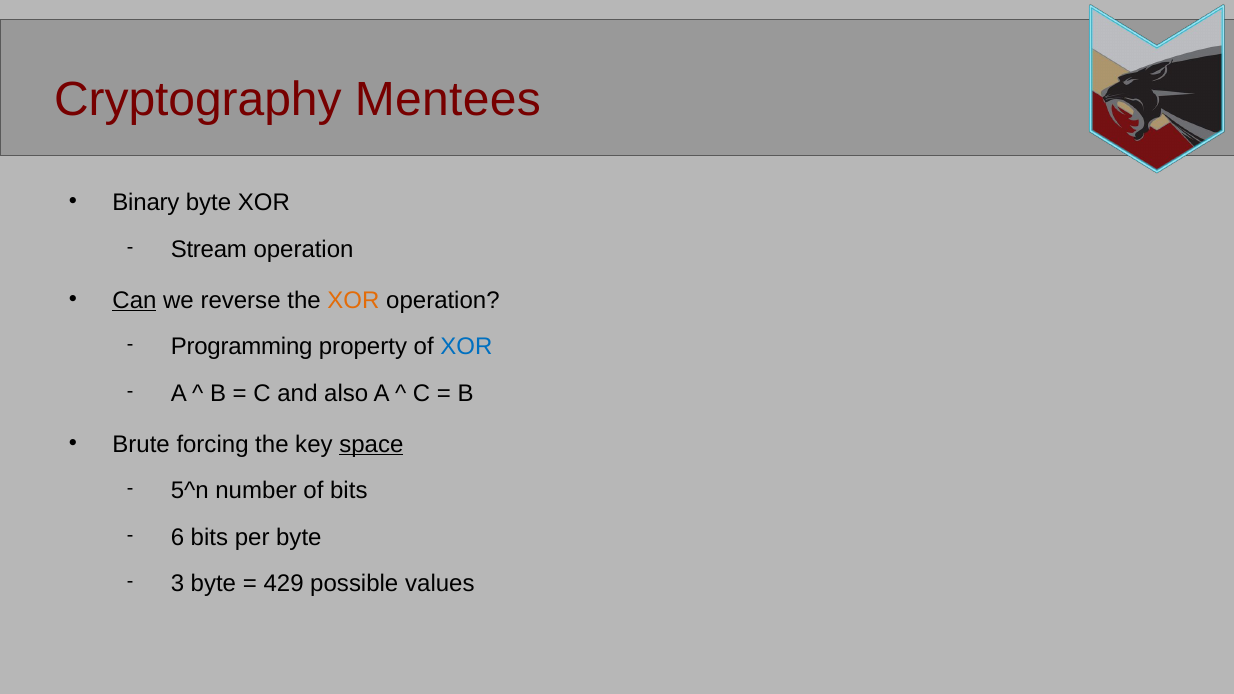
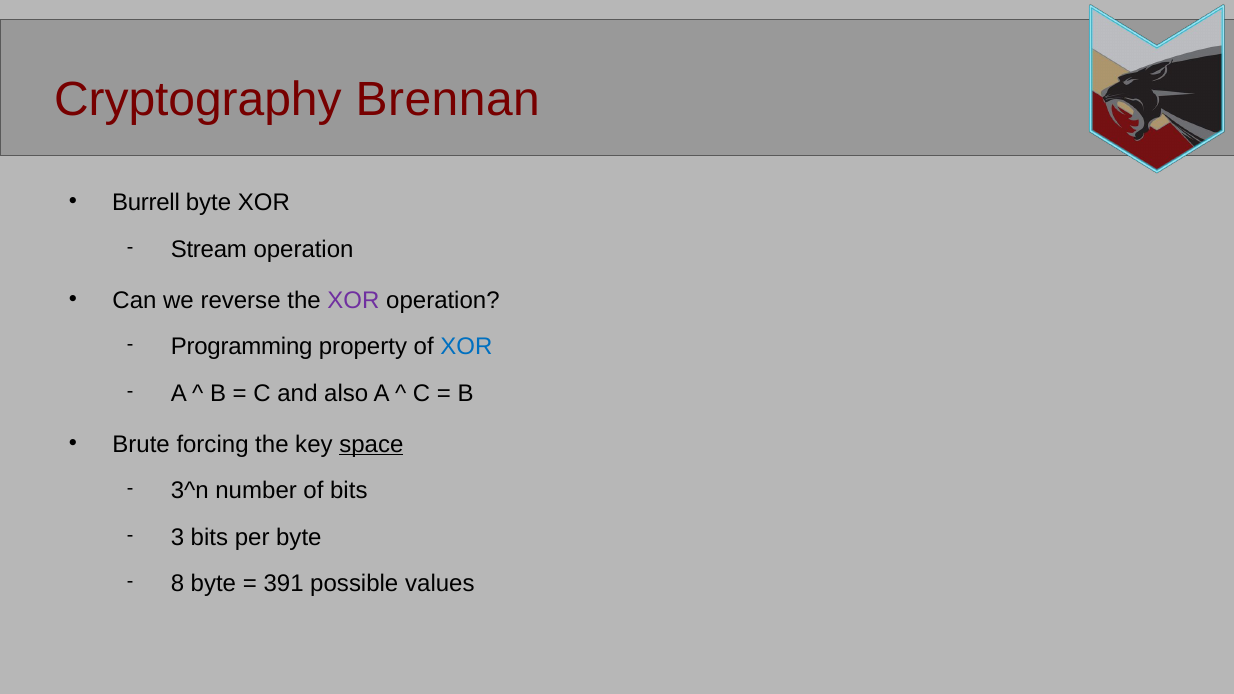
Mentees: Mentees -> Brennan (448, 100)
Binary: Binary -> Burrell (146, 203)
Can underline: present -> none (134, 300)
XOR colour: orange -> purple (353, 300)
5^n: 5^n -> 3^n (190, 491)
6: 6 -> 3 (177, 537)
3: 3 -> 8 (177, 584)
429: 429 -> 391 (284, 584)
